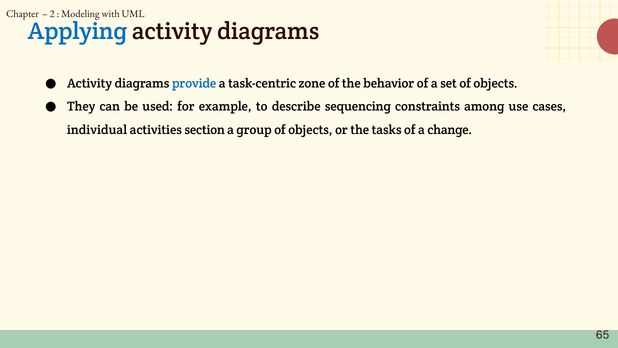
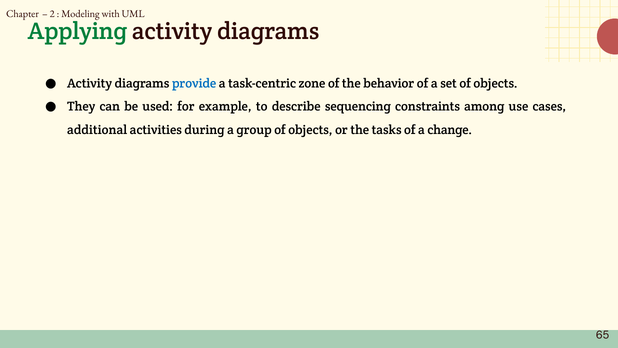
Applying colour: blue -> green (77, 31)
individual: individual -> additional (97, 130)
section: section -> during (205, 130)
